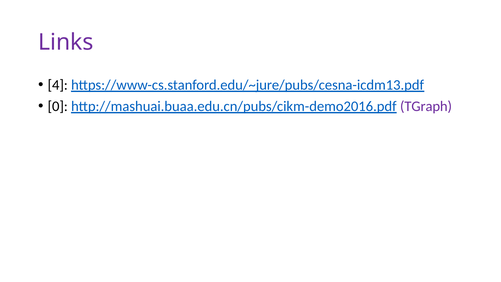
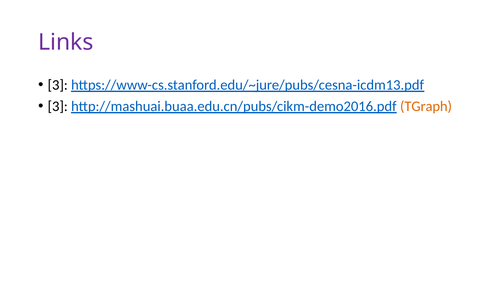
4: 4 -> 3 (58, 85)
0: 0 -> 3 (58, 106)
TGraph colour: purple -> orange (426, 106)
